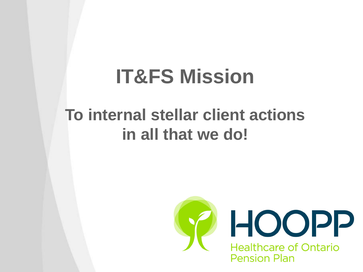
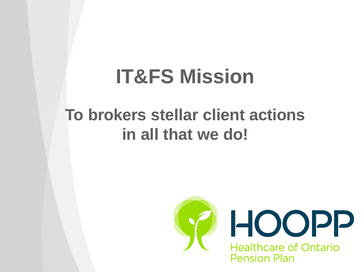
internal: internal -> brokers (117, 115)
